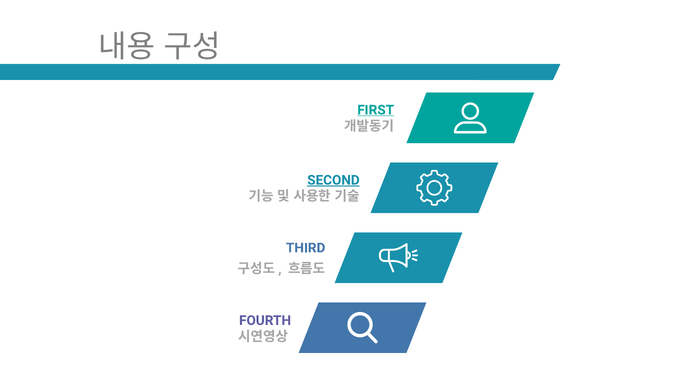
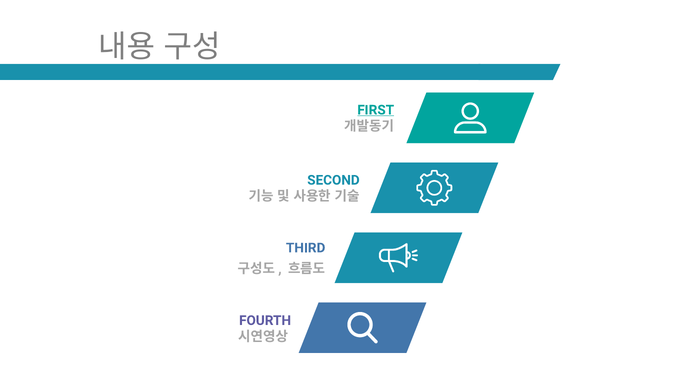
SECOND underline: present -> none (333, 180)
